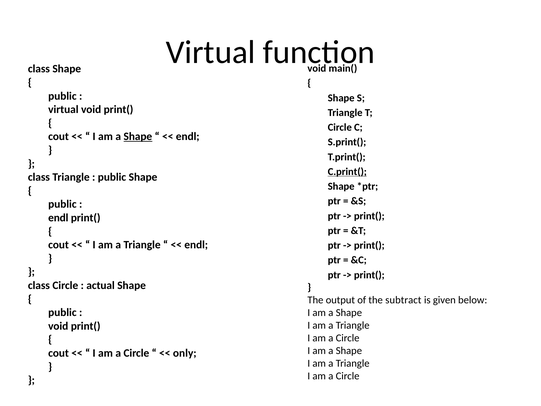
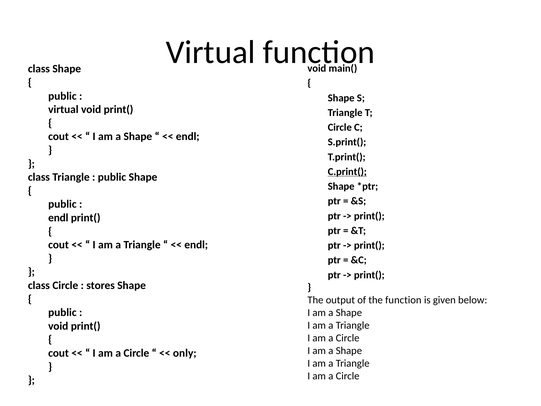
Shape underline: present -> none (138, 136)
actual: actual -> stores (101, 285)
the subtract: subtract -> function (403, 300)
